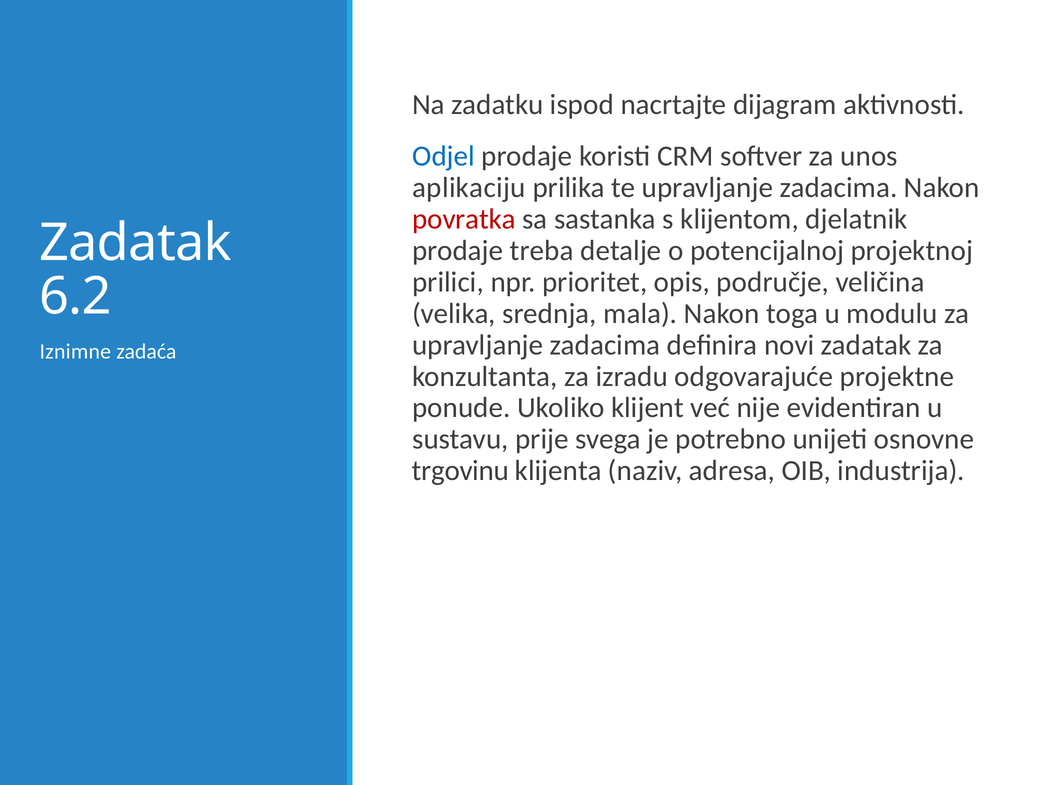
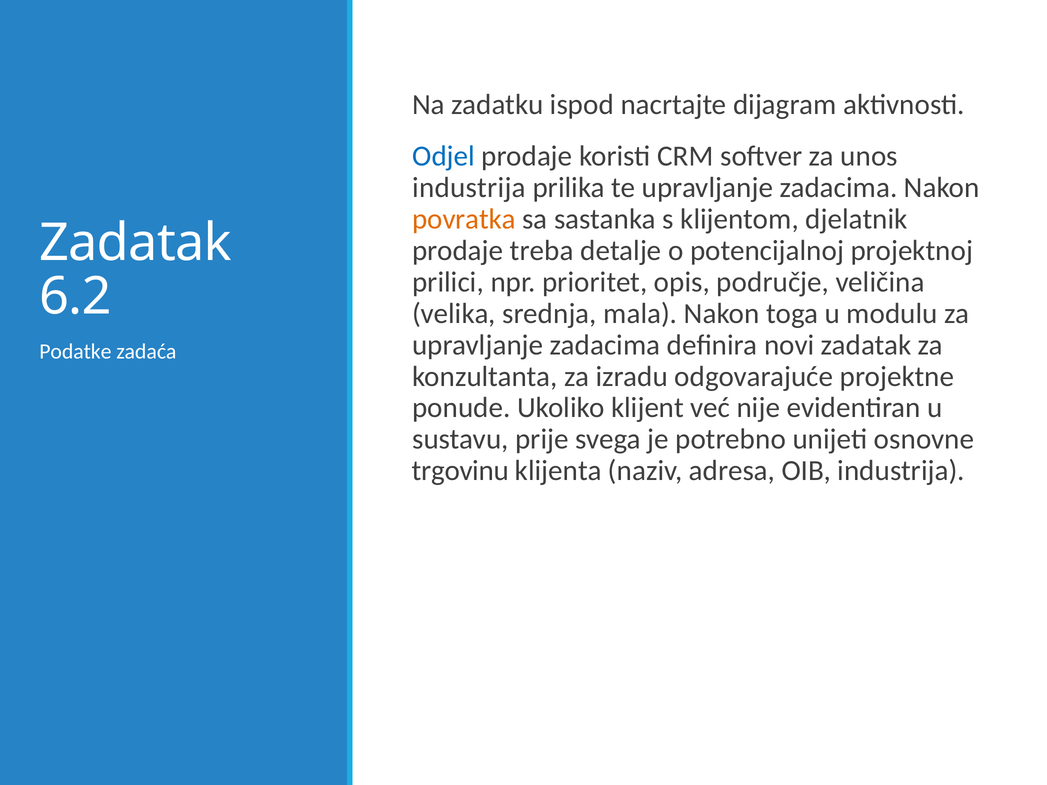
aplikaciju: aplikaciju -> industrija (469, 188)
povratka colour: red -> orange (464, 219)
Iznimne: Iznimne -> Podatke (75, 352)
